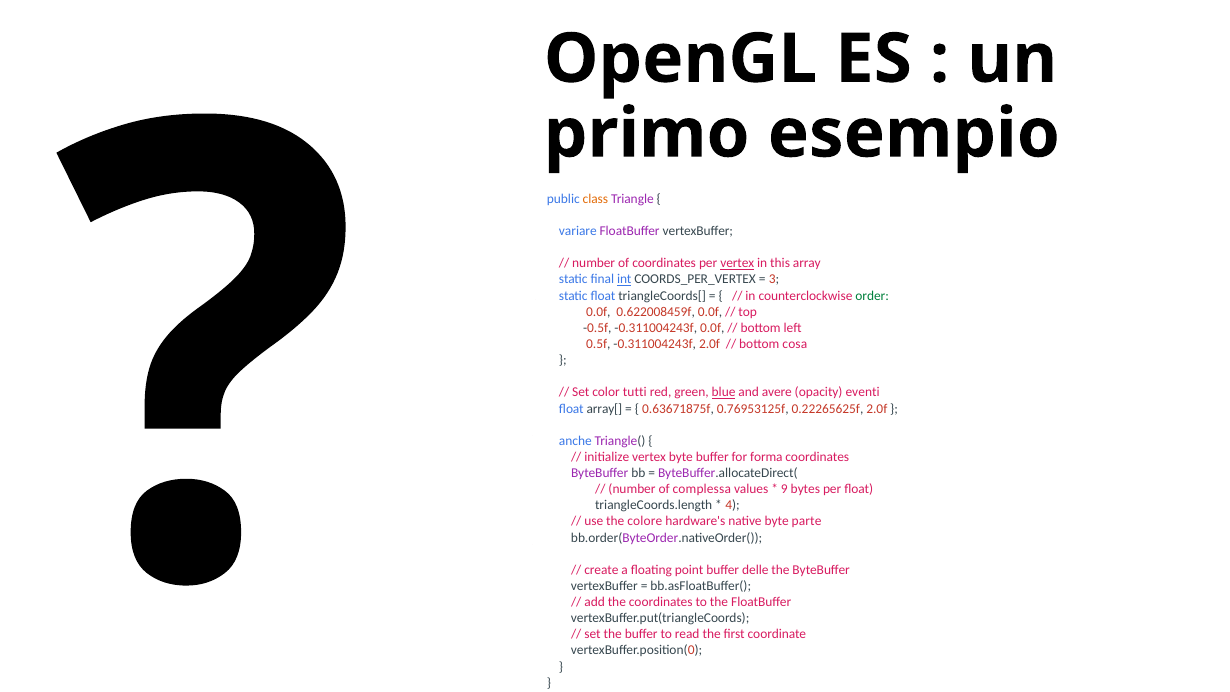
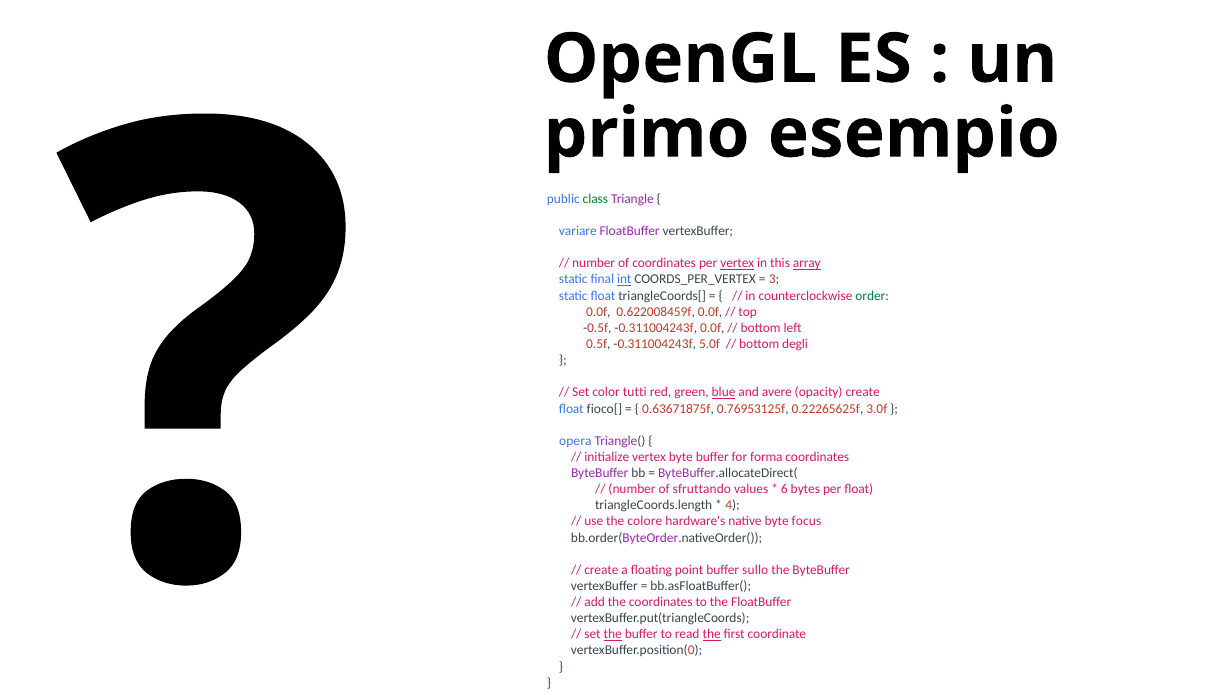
class colour: orange -> green (595, 199)
array underline: none -> present (807, 263)
-0.311004243f 2.0f: 2.0f -> 5.0f (710, 344)
cosa: cosa -> degli (795, 344)
opacity eventi: eventi -> create (863, 392)
array[: array[ -> fioco[ (604, 408)
0.22265625f 2.0f: 2.0f -> 3.0f (877, 408)
anche: anche -> opera (575, 441)
complessa: complessa -> sfruttando (702, 489)
9: 9 -> 6 (784, 489)
parte: parte -> focus (807, 521)
delle: delle -> sullo (755, 570)
the underline: none -> present (613, 634)
the underline: none -> present (712, 634)
